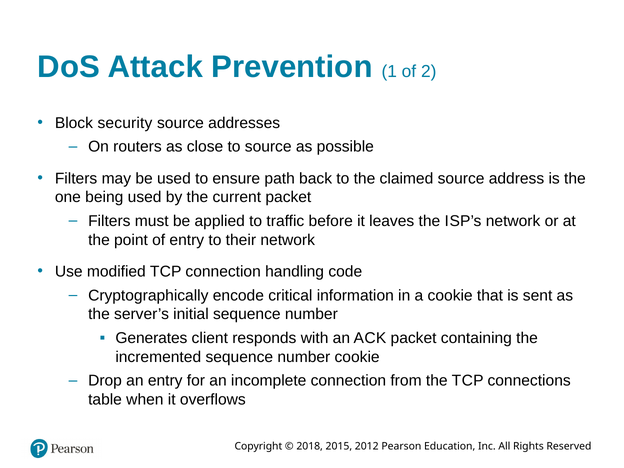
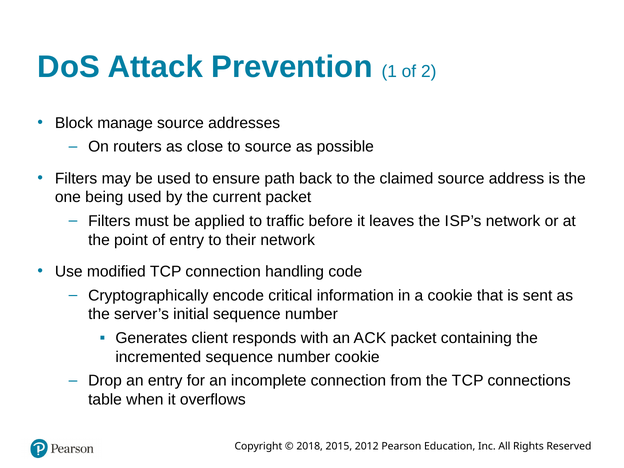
security: security -> manage (125, 123)
